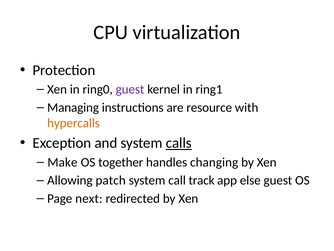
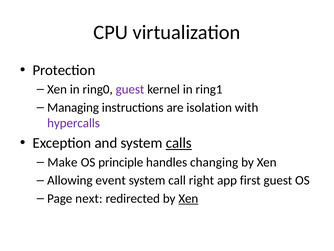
resource: resource -> isolation (209, 107)
hypercalls colour: orange -> purple (74, 123)
together: together -> principle (121, 162)
patch: patch -> event (111, 180)
track: track -> right (201, 180)
else: else -> first (250, 180)
Xen underline: none -> present (188, 198)
